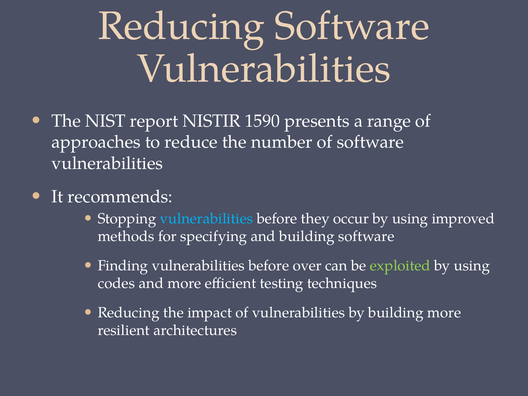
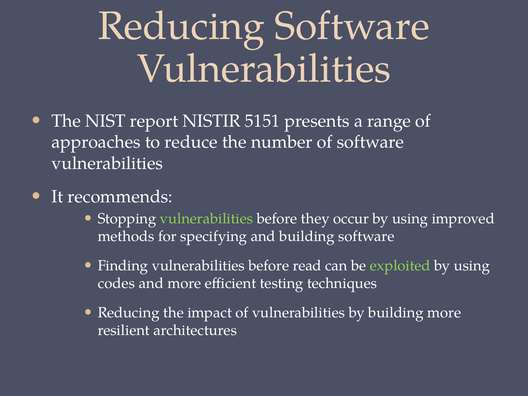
1590: 1590 -> 5151 (262, 121)
vulnerabilities colour: light blue -> light green (206, 219)
over: over -> read (307, 266)
